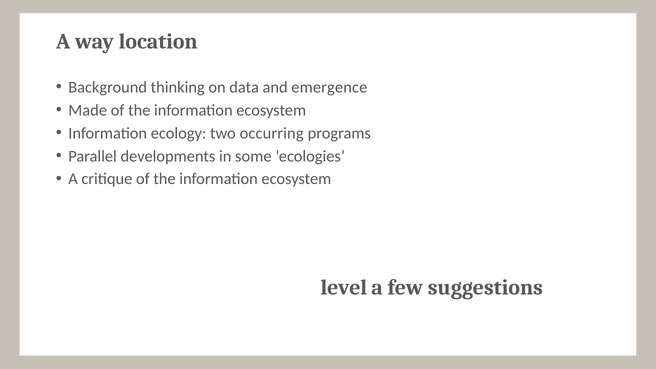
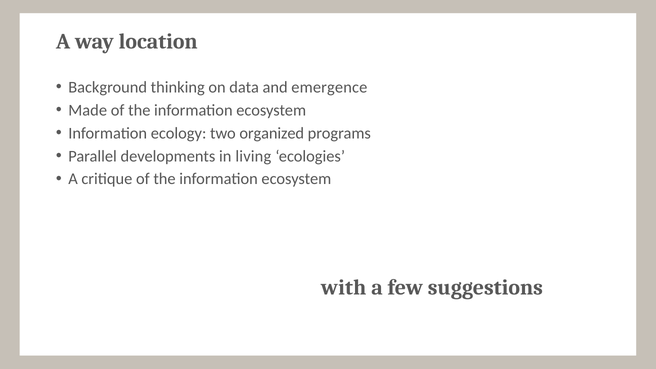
occurring: occurring -> organized (272, 133)
some: some -> living (253, 156)
level: level -> with (344, 288)
